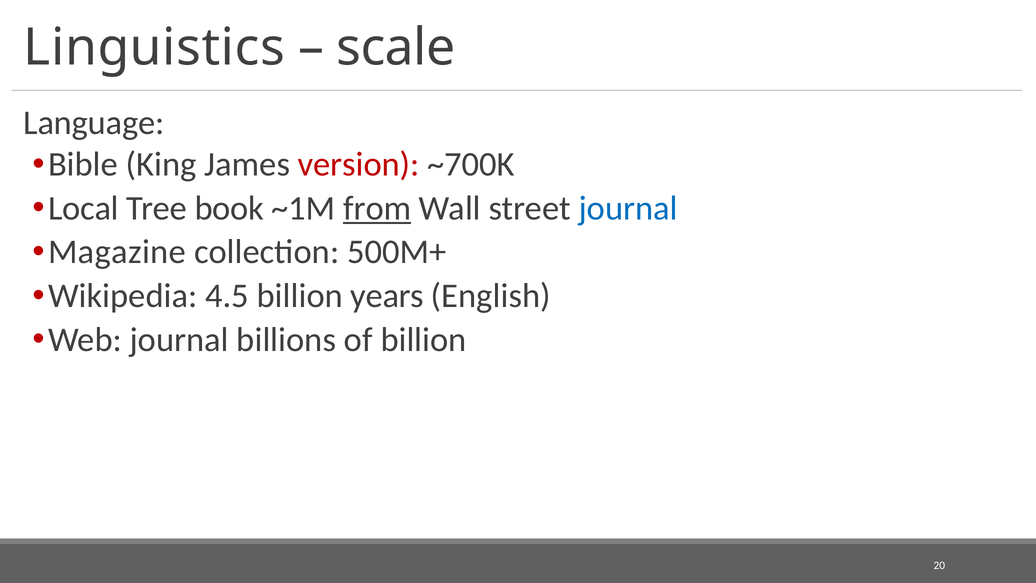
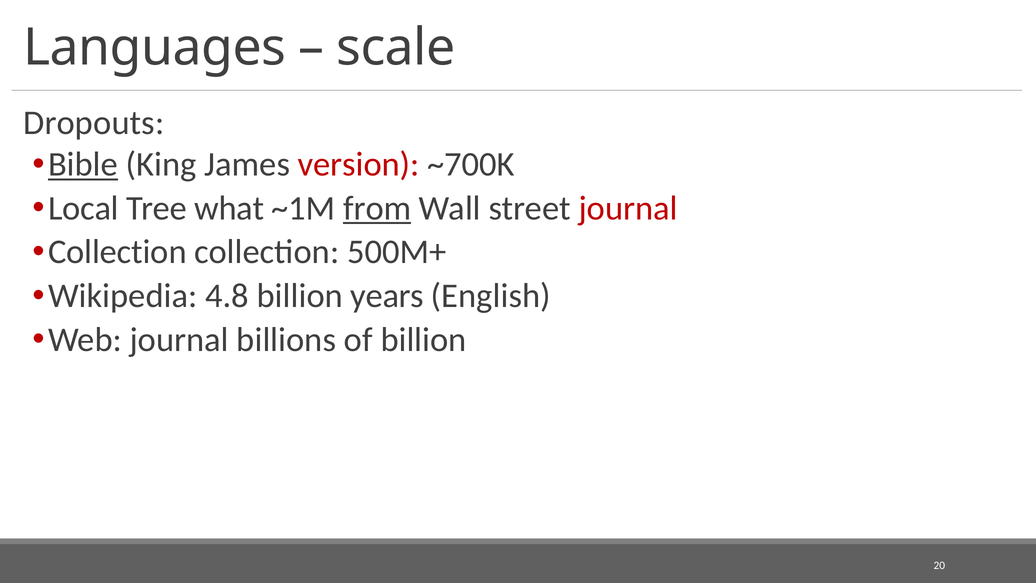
Linguistics: Linguistics -> Languages (155, 48)
Language: Language -> Dropouts (94, 123)
Bible underline: none -> present (83, 164)
book: book -> what (229, 208)
journal colour: blue -> red (628, 208)
Magazine: Magazine -> Collection (117, 252)
4.5: 4.5 -> 4.8 (227, 296)
